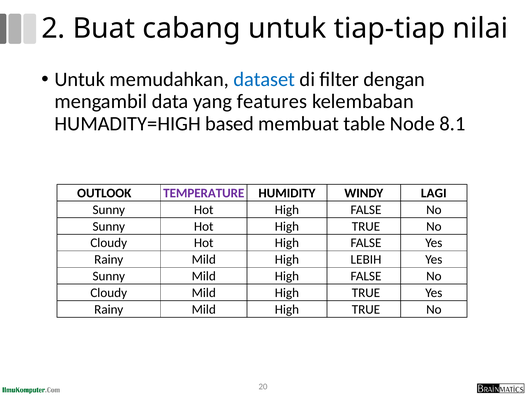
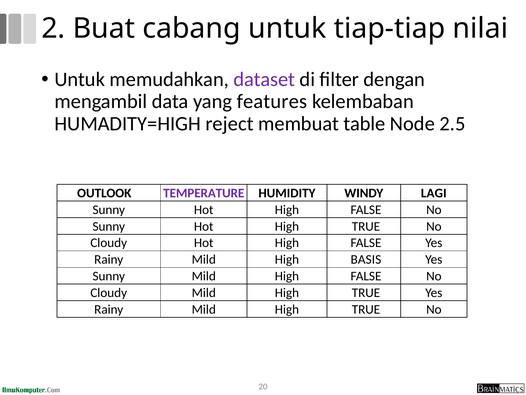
dataset colour: blue -> purple (264, 79)
based: based -> reject (229, 124)
8.1: 8.1 -> 2.5 (453, 124)
LEBIH: LEBIH -> BASIS (366, 259)
